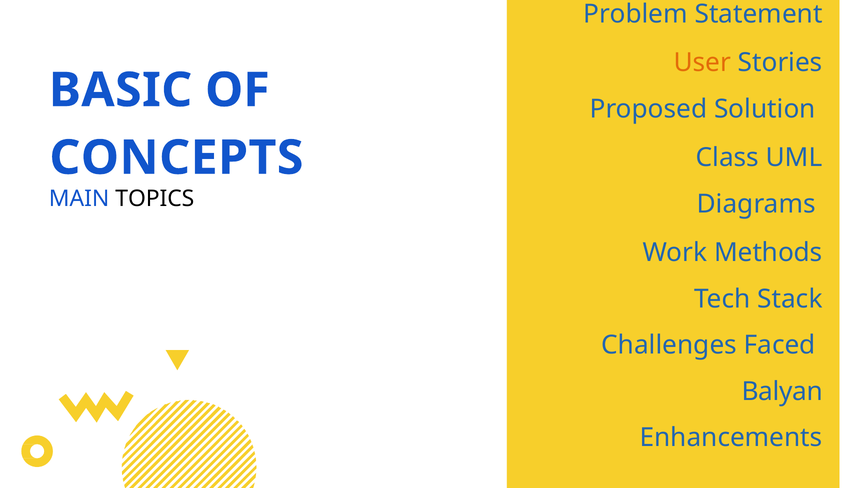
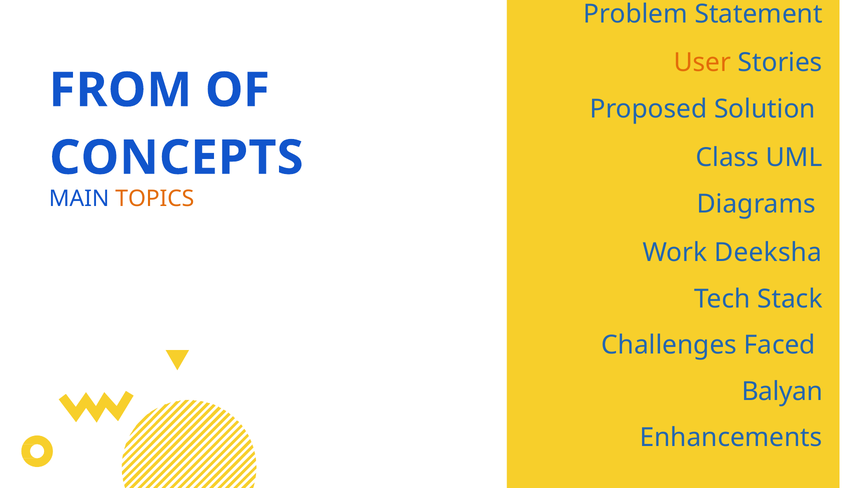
BASIC: BASIC -> FROM (120, 90)
TOPICS colour: black -> orange (155, 199)
Methods: Methods -> Deeksha (768, 253)
